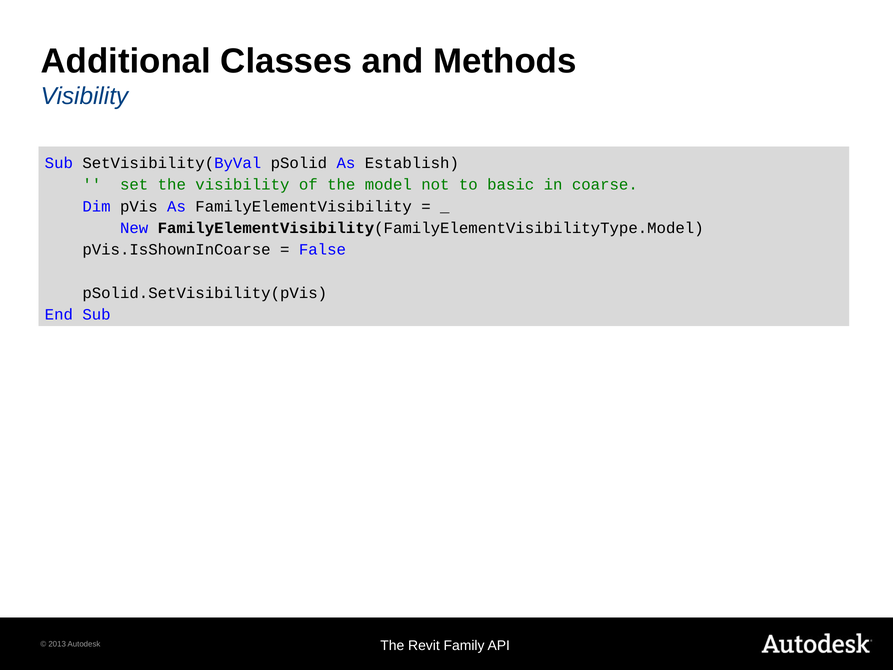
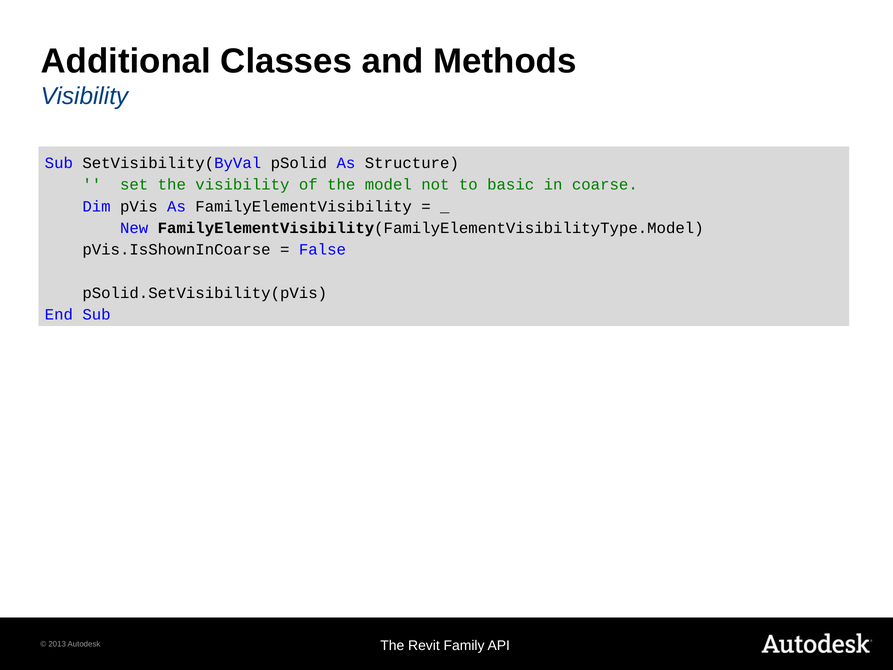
Establish: Establish -> Structure (412, 163)
